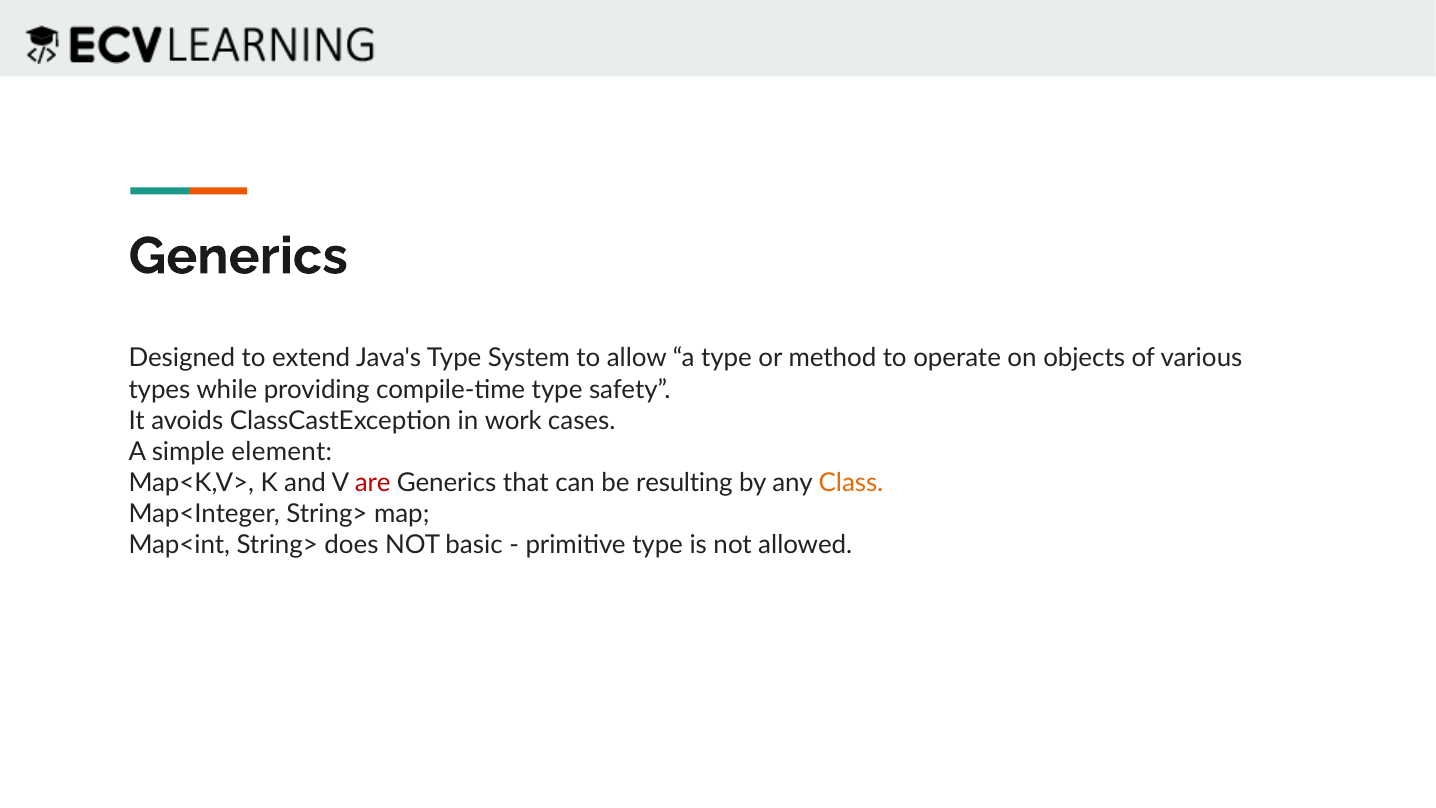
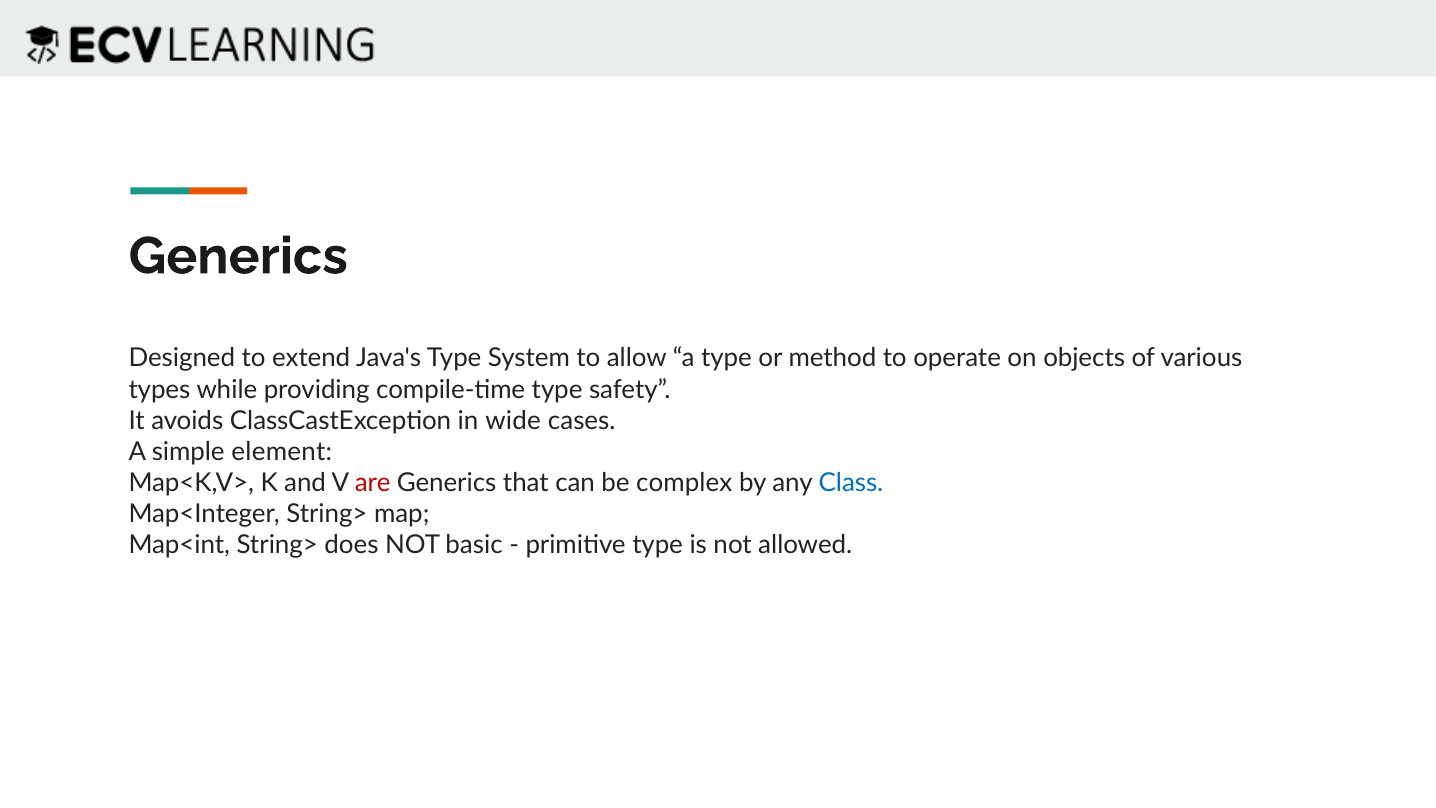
work: work -> wide (513, 421)
resulting: resulting -> complex (684, 483)
Class colour: orange -> blue (851, 483)
